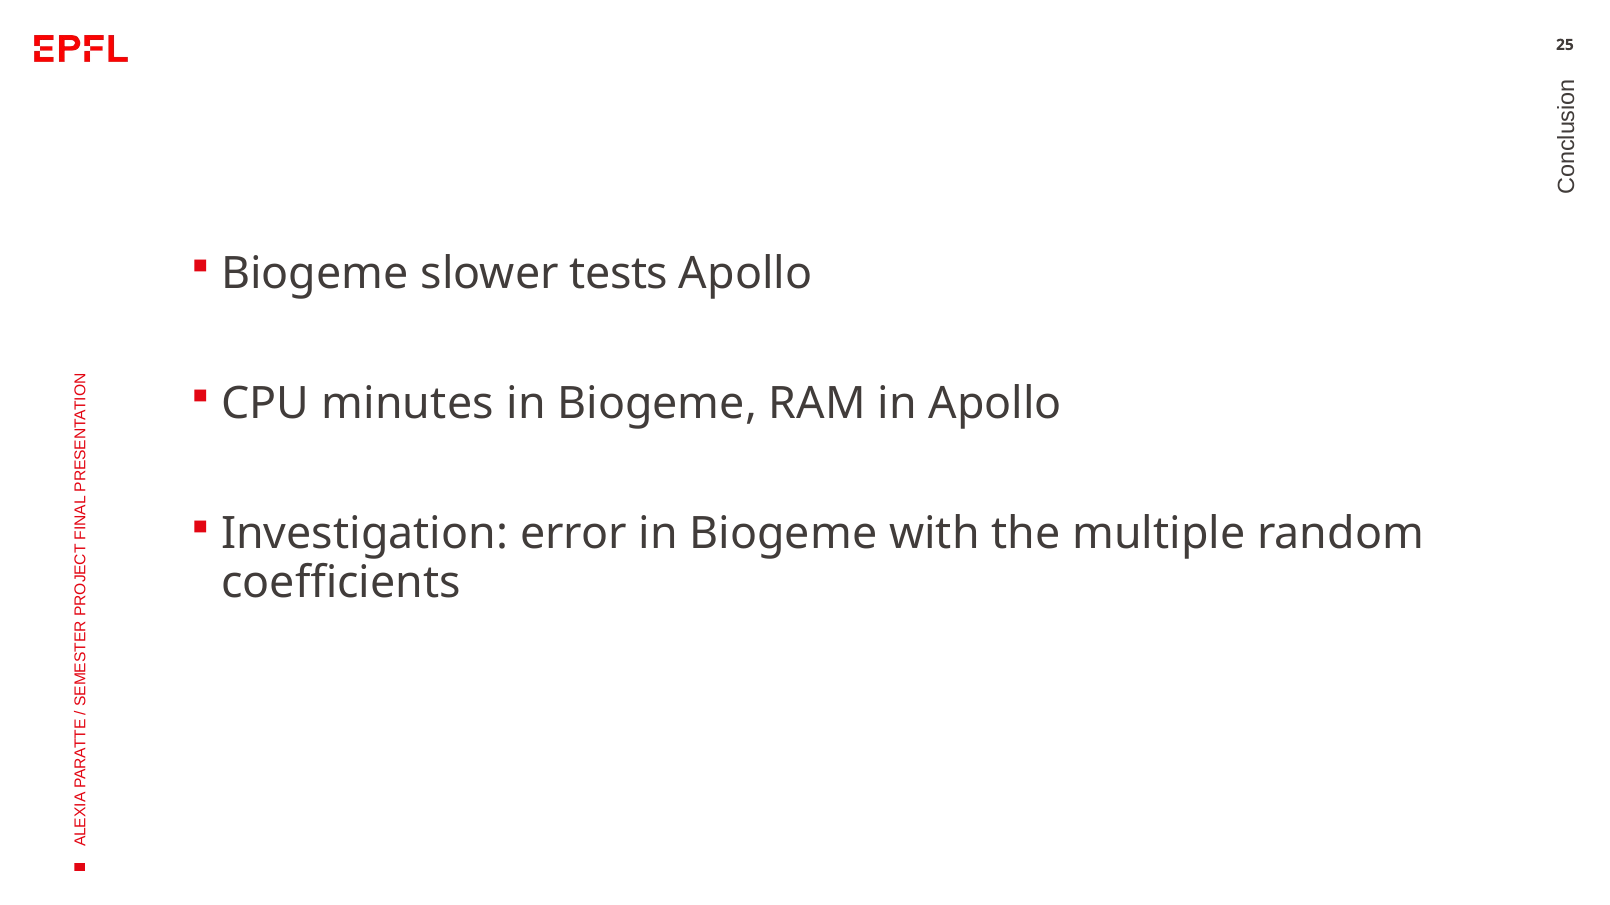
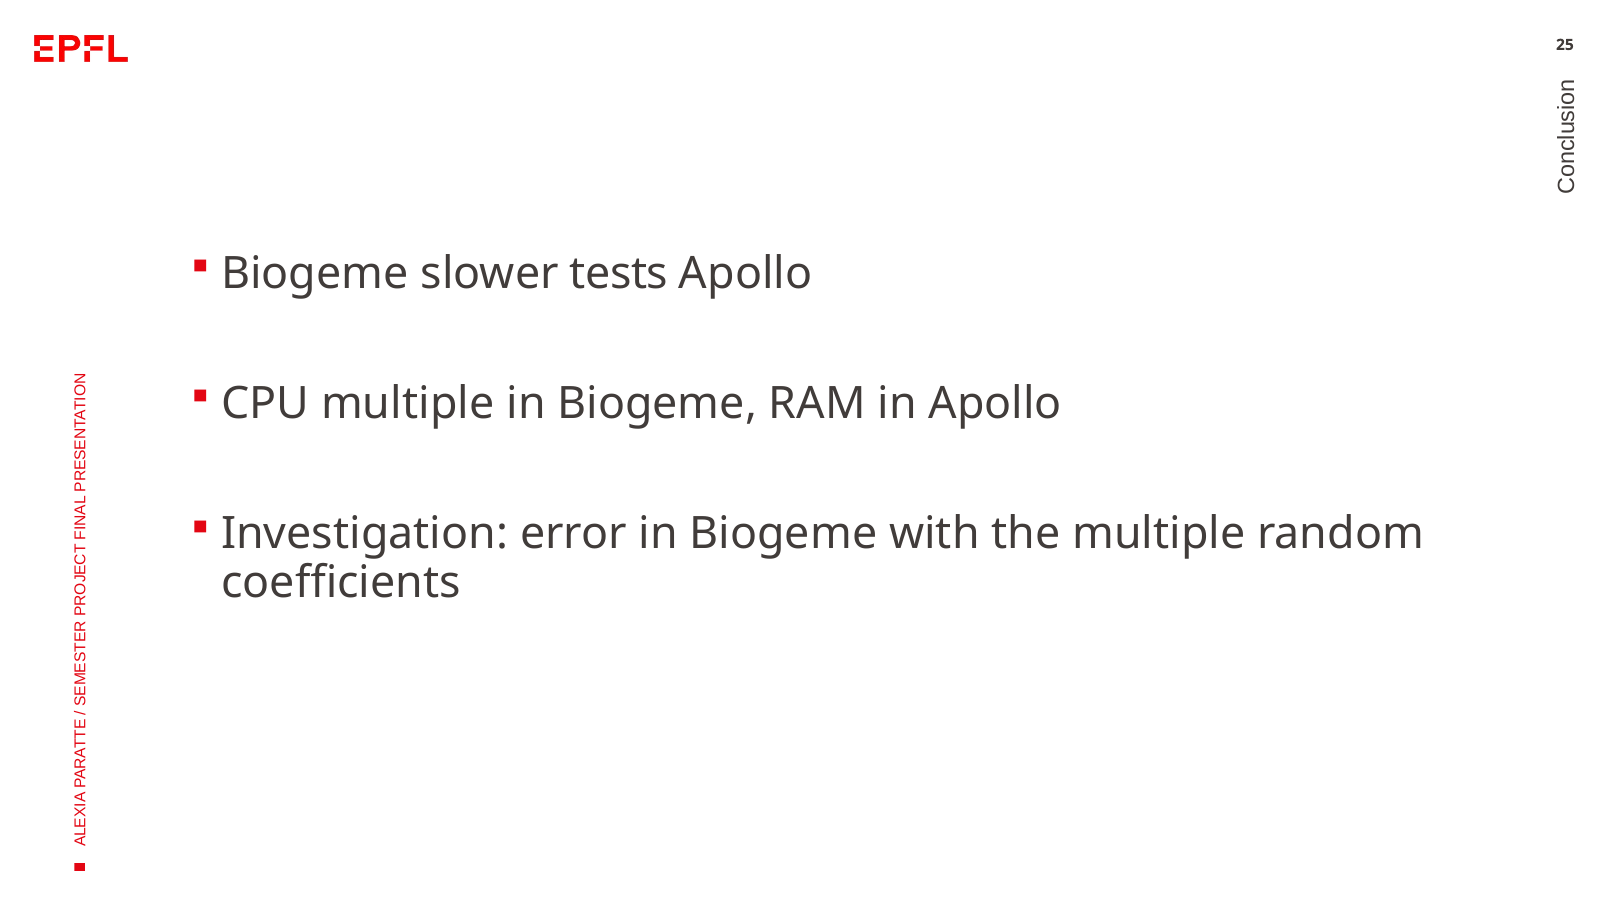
CPU minutes: minutes -> multiple (408, 404)
